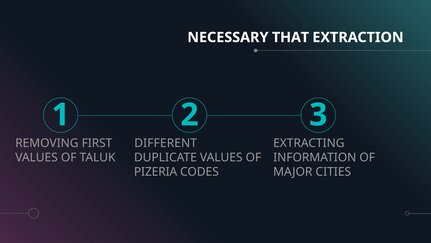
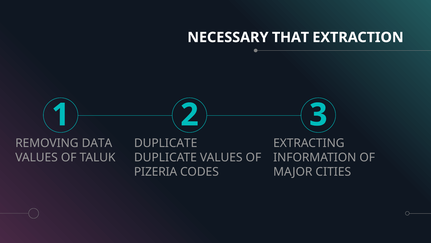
FIRST: FIRST -> DATA (97, 143)
DIFFERENT: DIFFERENT -> DUPLICATE (166, 143)
